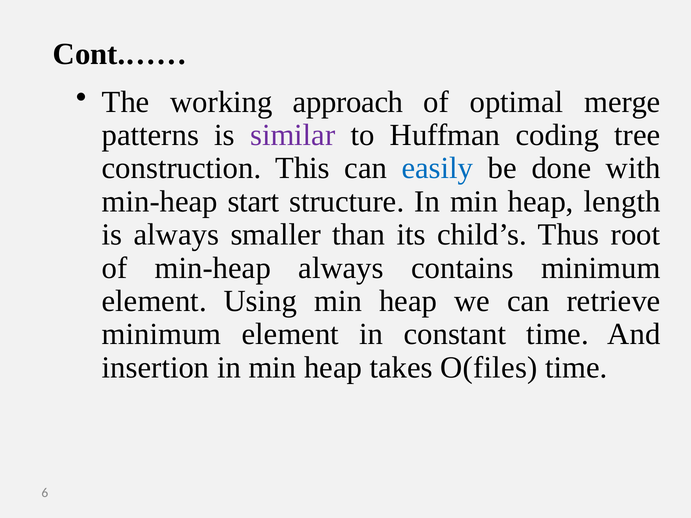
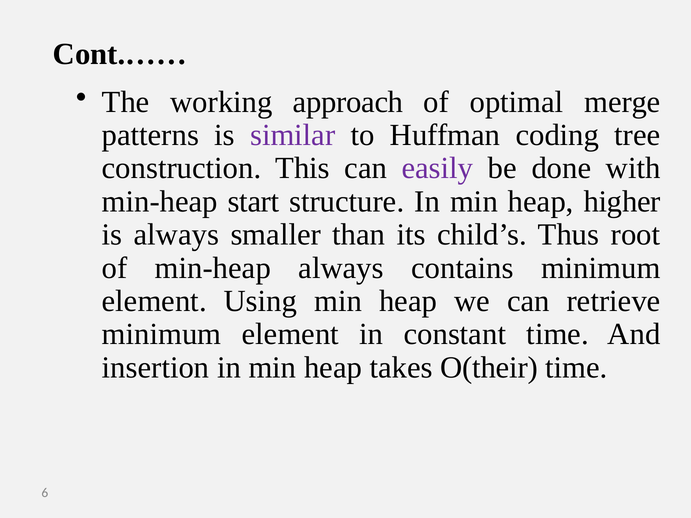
easily colour: blue -> purple (438, 168)
length: length -> higher (622, 202)
O(files: O(files -> O(their (489, 368)
